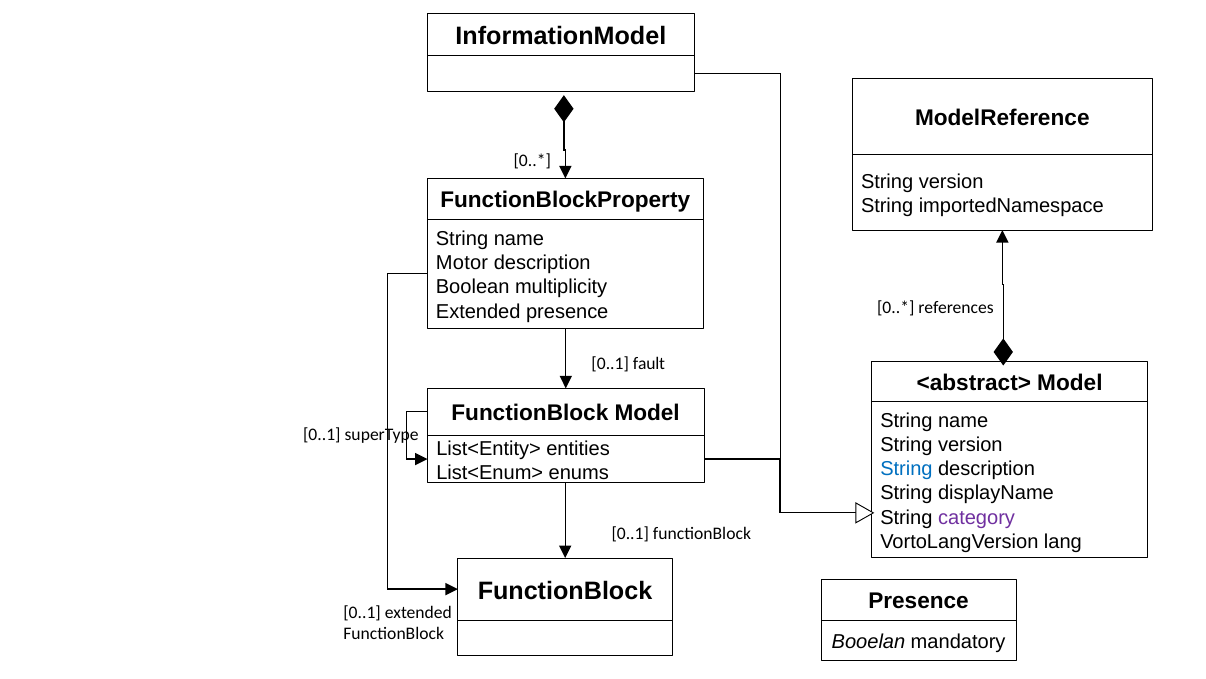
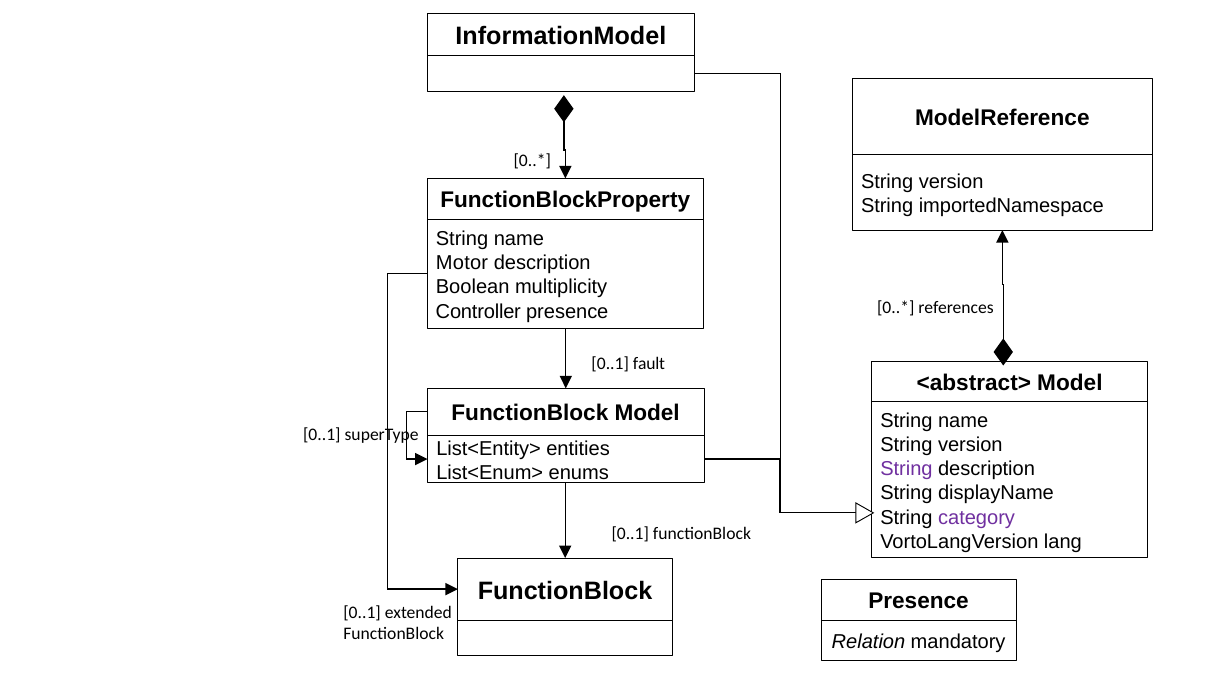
Extended: Extended -> Controller (478, 311)
String colour: blue -> purple (906, 469)
Booelan: Booelan -> Relation (869, 641)
